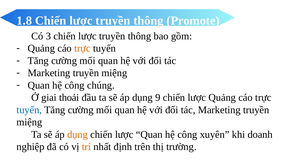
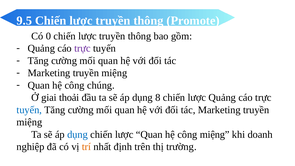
1.8: 1.8 -> 9.5 (24, 21)
3: 3 -> 0 (48, 36)
trực colour: orange -> purple (82, 48)
9: 9 -> 8 (158, 98)
dụng colour: orange -> blue (78, 134)
công xuyên: xuyên -> miệng (215, 134)
